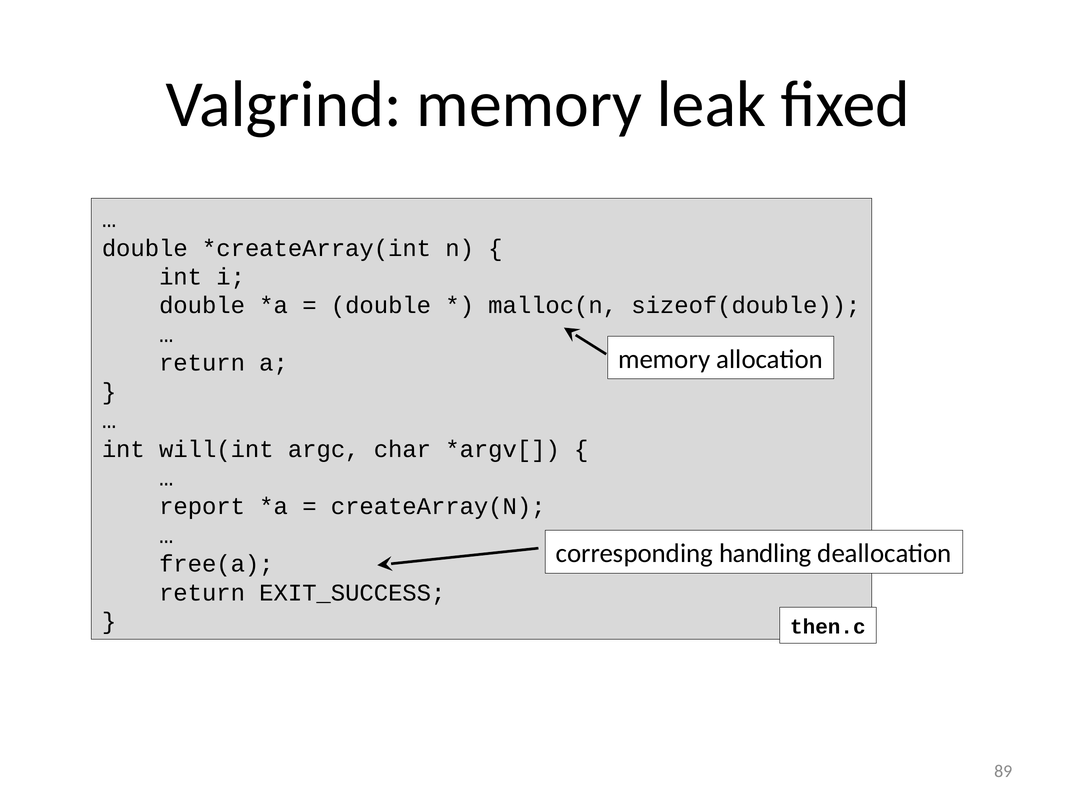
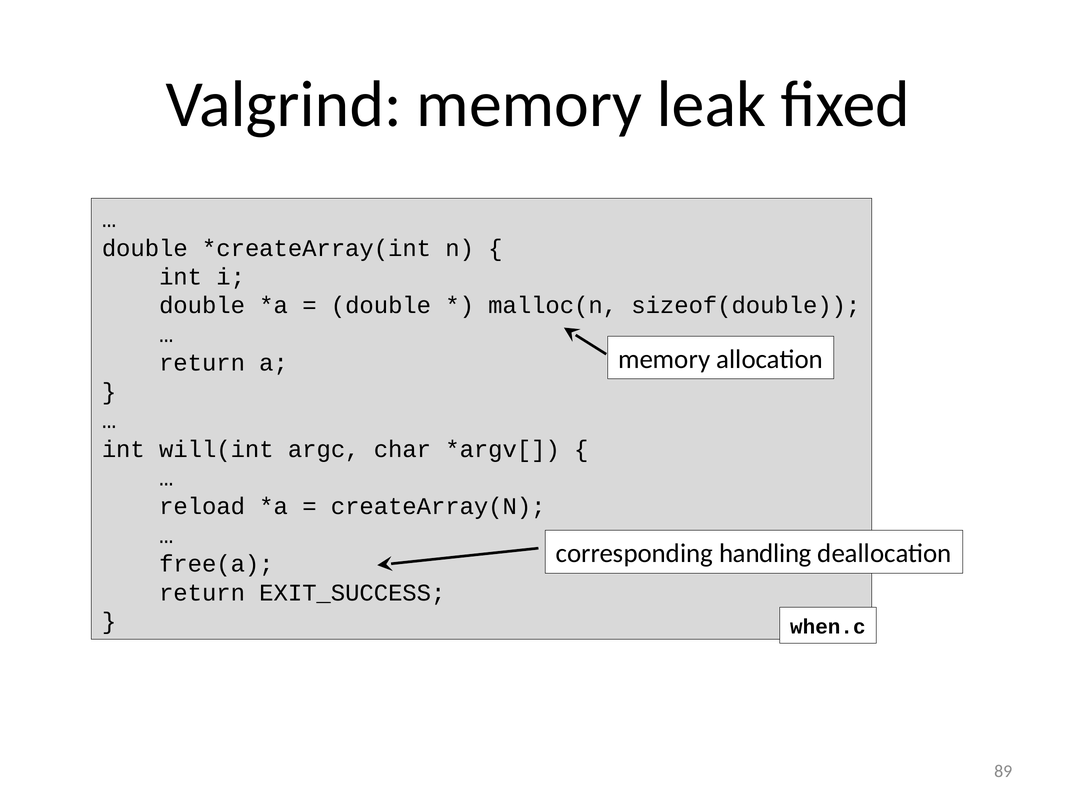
report: report -> reload (202, 506)
then.c: then.c -> when.c (828, 627)
